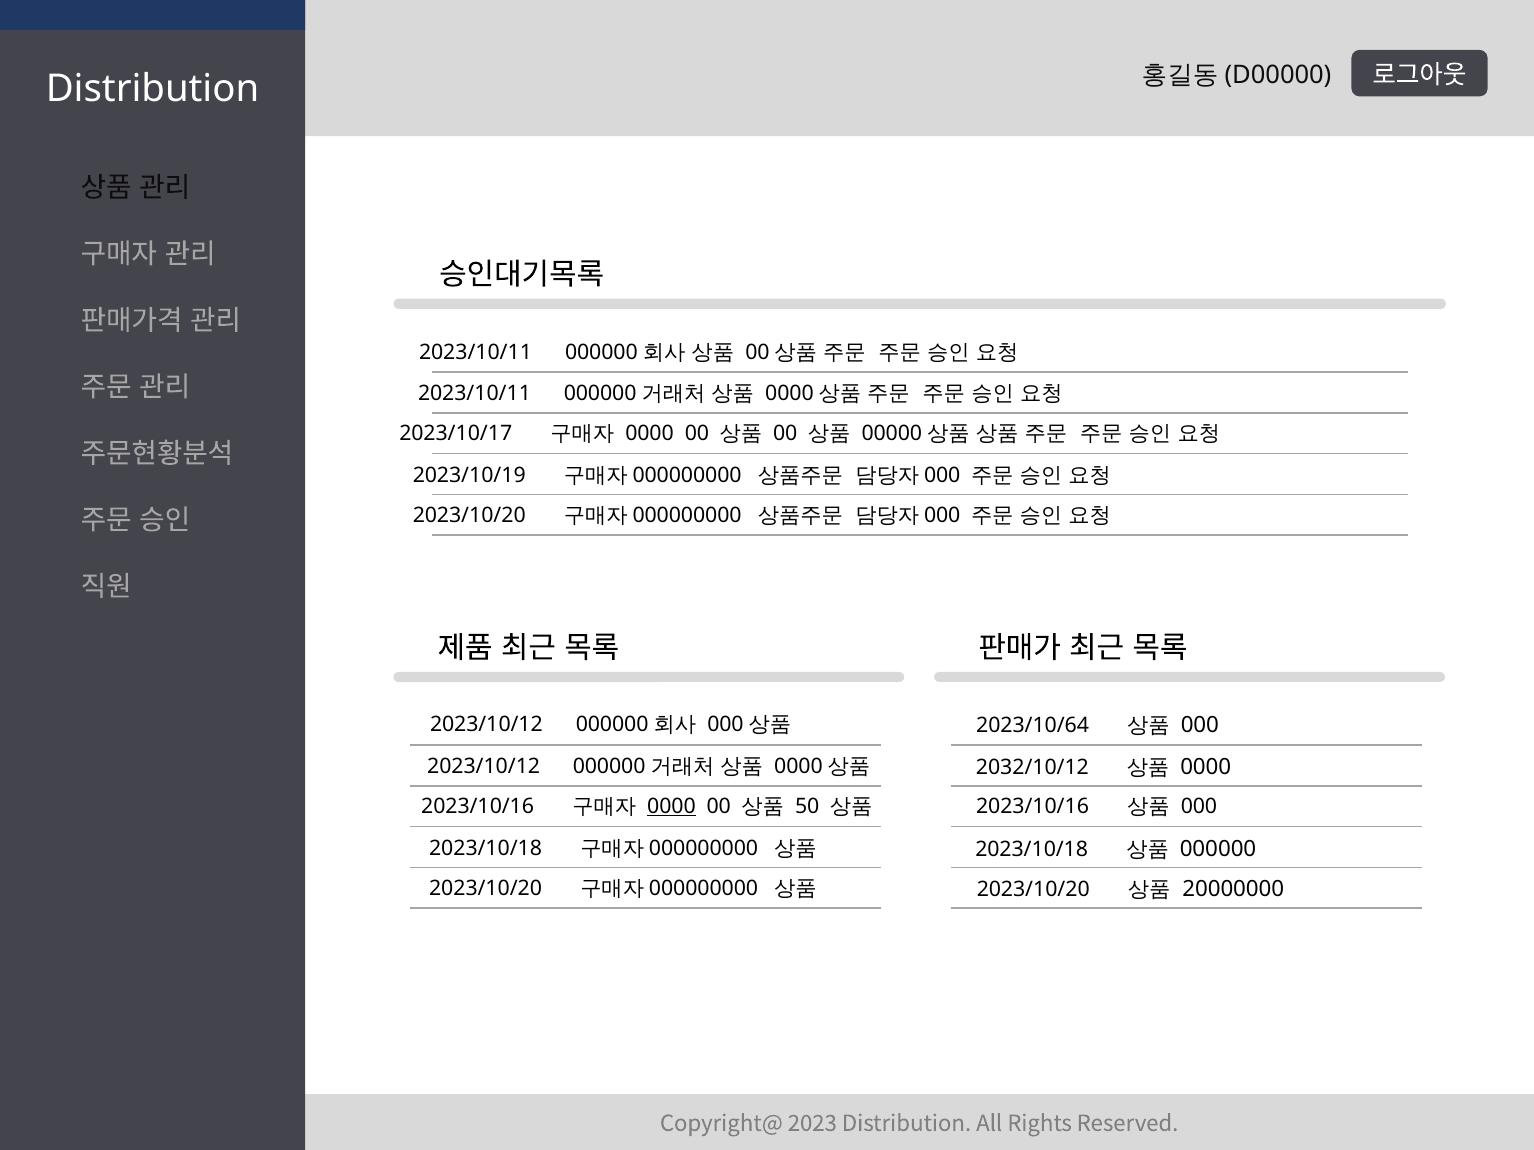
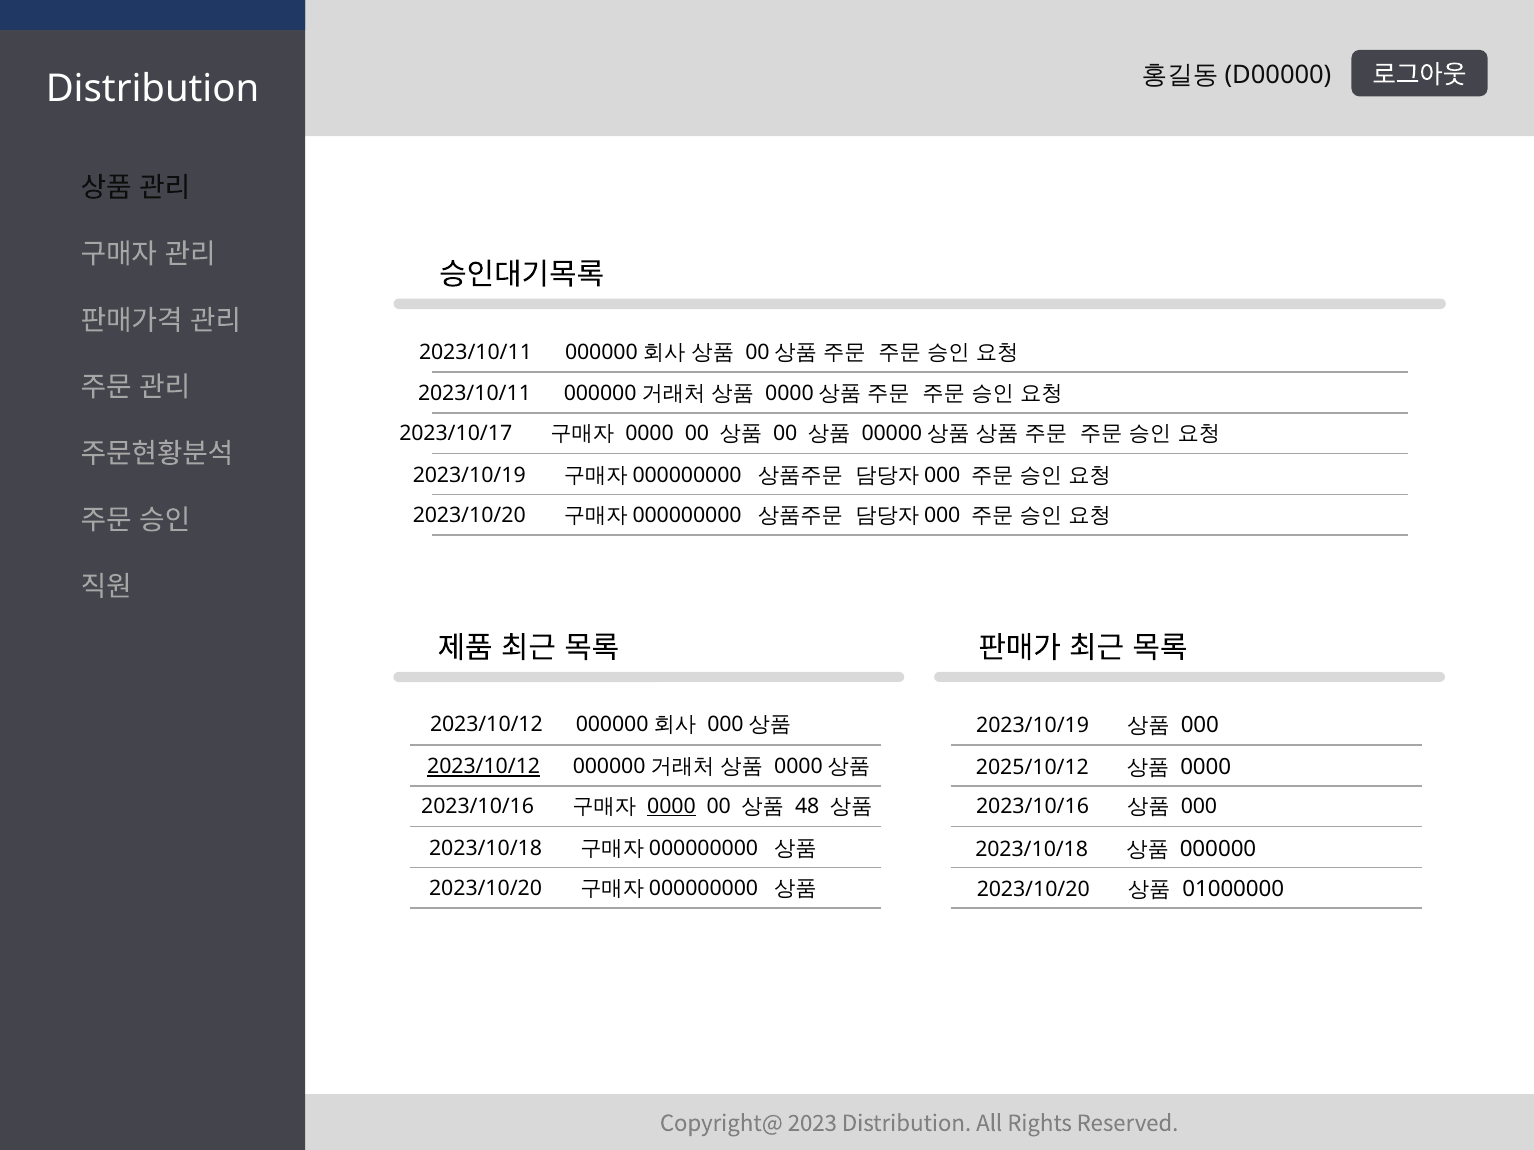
2023/10/64: 2023/10/64 -> 2023/10/19 (1033, 726)
2023/10/12 underline: none -> present (484, 767)
2032/10/12: 2032/10/12 -> 2025/10/12 (1032, 768)
50: 50 -> 48 (807, 807)
20000000: 20000000 -> 01000000 (1233, 890)
